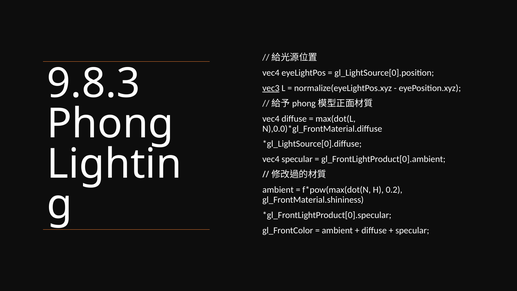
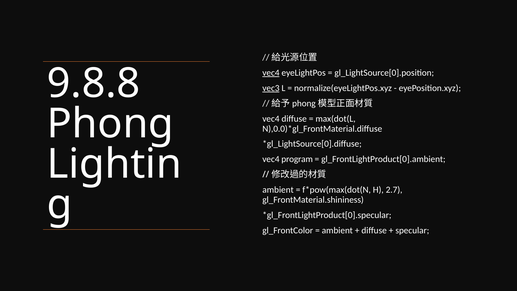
vec4 underline: none -> present (271, 73)
9.8.3: 9.8.3 -> 9.8.8 (94, 83)
vec4 specular: specular -> program (297, 159)
0.2: 0.2 -> 2.7 (394, 190)
